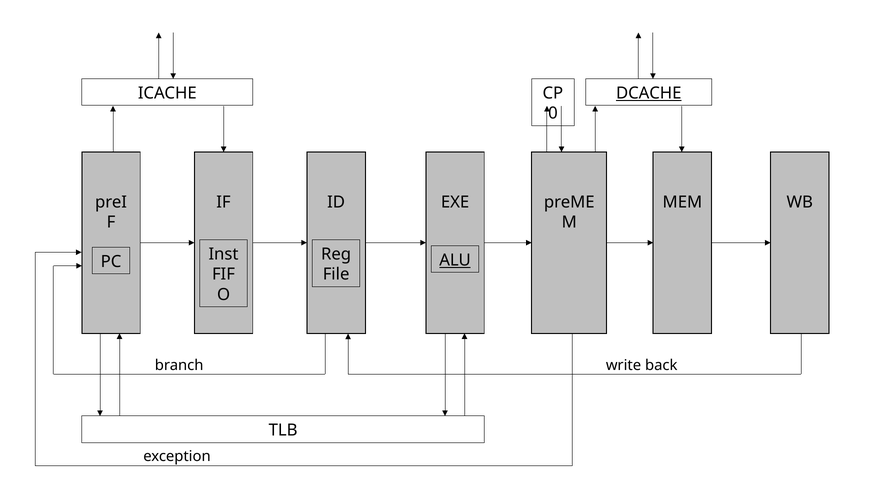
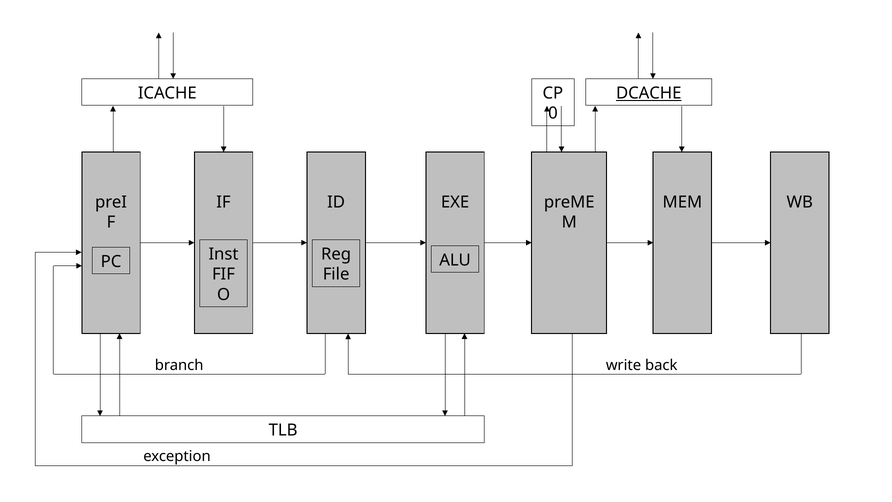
ALU underline: present -> none (455, 260)
